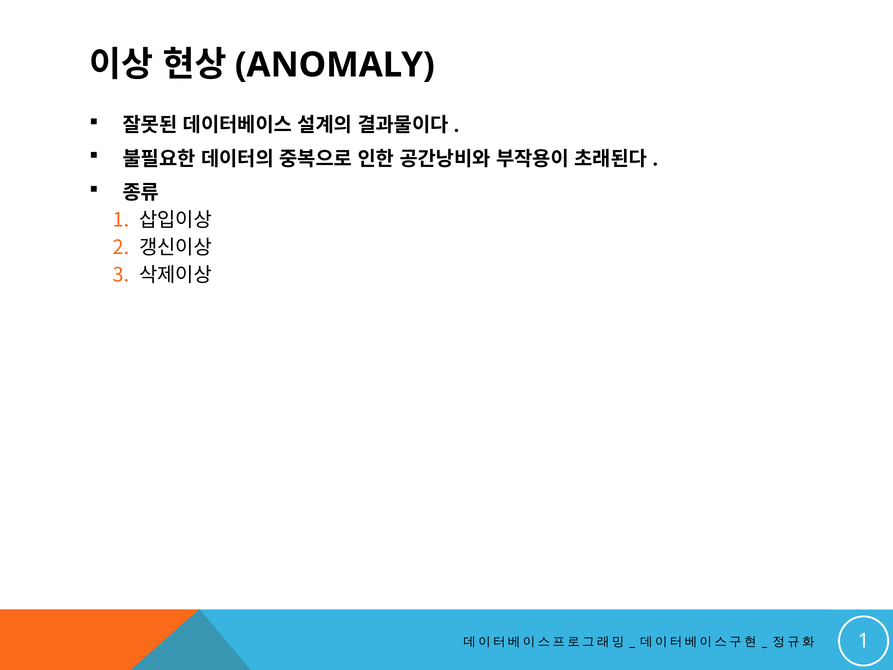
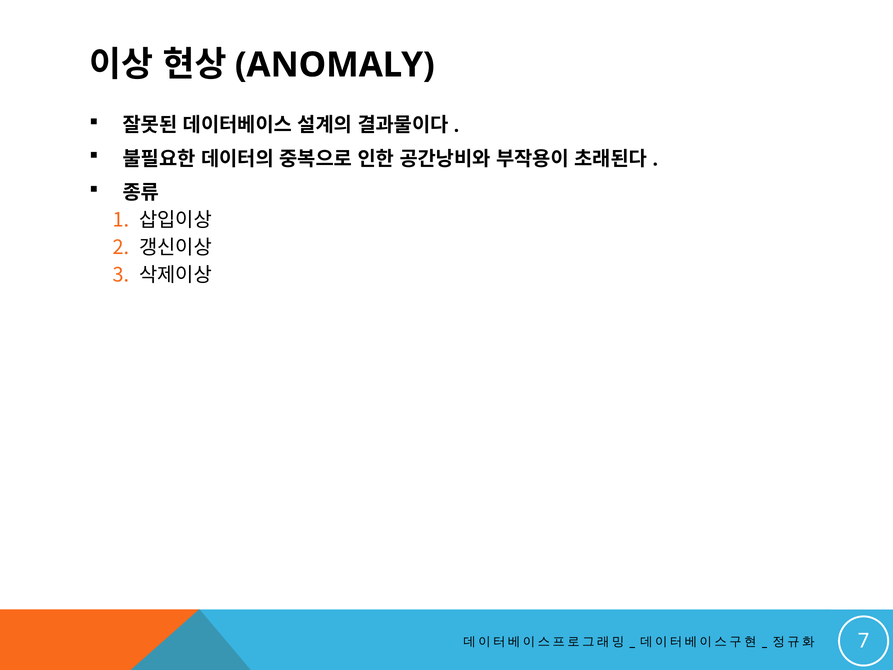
1: 1 -> 7 (864, 641)
